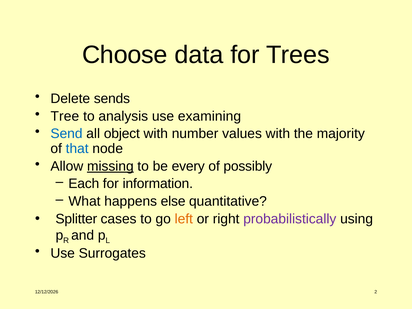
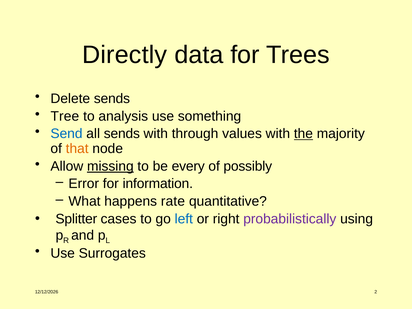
Choose: Choose -> Directly (125, 55)
examining: examining -> something (210, 116)
all object: object -> sends (122, 134)
number: number -> through (195, 134)
the underline: none -> present (303, 134)
that colour: blue -> orange (77, 149)
Each: Each -> Error (84, 184)
else: else -> rate (173, 201)
left colour: orange -> blue (184, 219)
